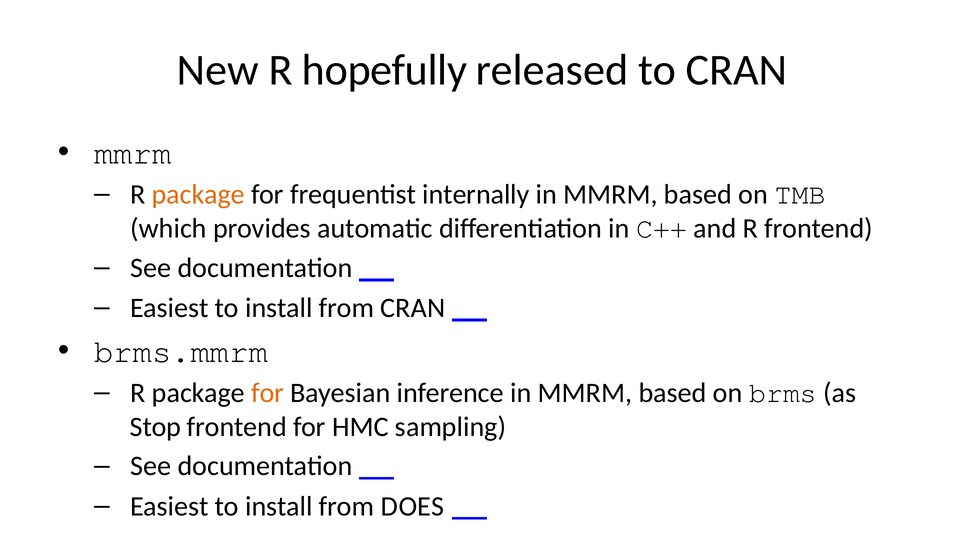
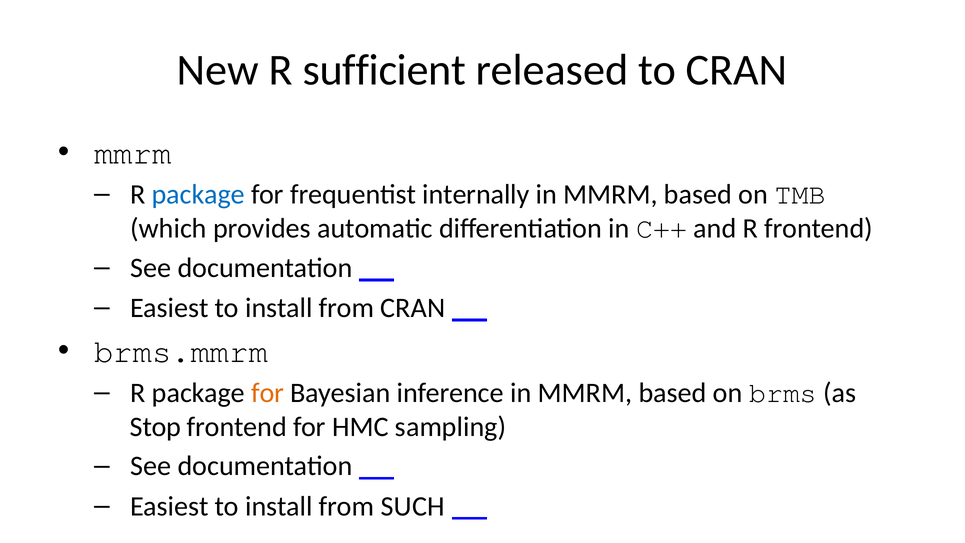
hopefully: hopefully -> sufficient (384, 70)
package colour: orange -> blue (198, 195)
DOES: DOES -> SUCH (413, 506)
